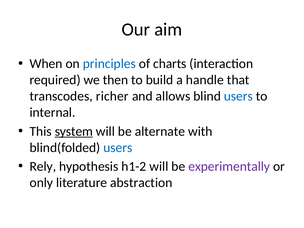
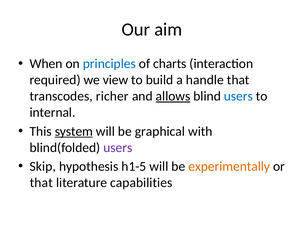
then: then -> view (116, 80)
allows underline: none -> present (173, 96)
alternate: alternate -> graphical (160, 131)
users colour: blue -> purple (118, 148)
Rely: Rely -> Skip (43, 166)
h1-2: h1-2 -> h1-5 (134, 166)
experimentally colour: purple -> orange (229, 166)
only: only -> that (41, 183)
abstraction: abstraction -> capabilities (141, 183)
